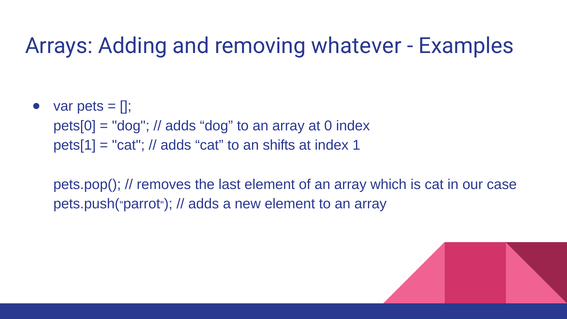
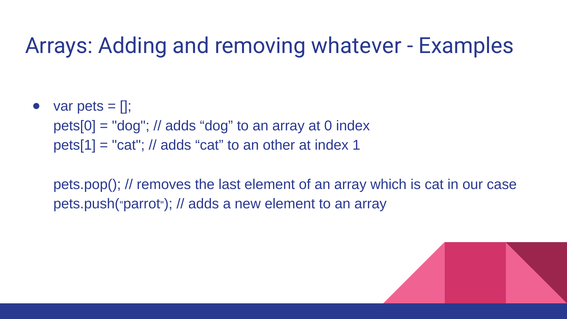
shifts: shifts -> other (279, 145)
